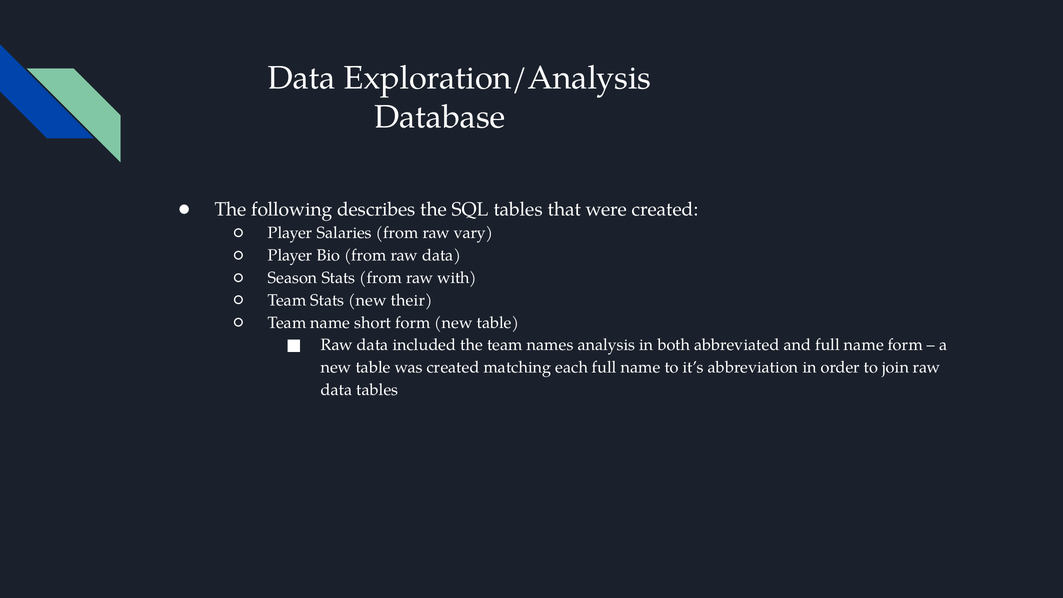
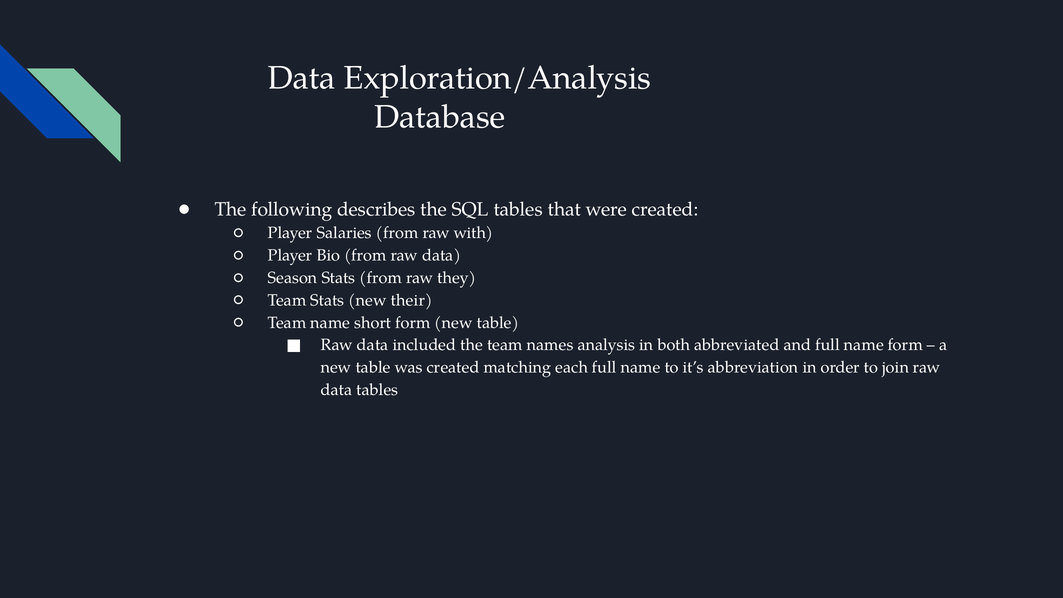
vary: vary -> with (473, 233)
with: with -> they (457, 278)
